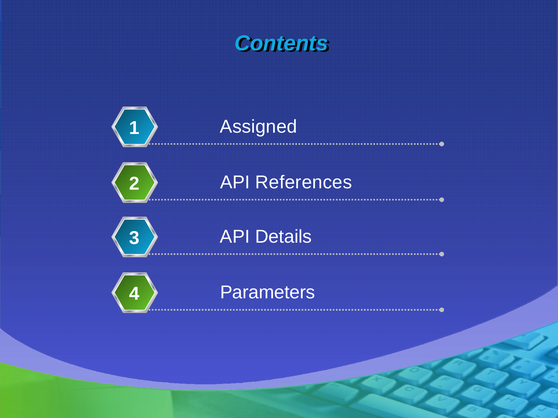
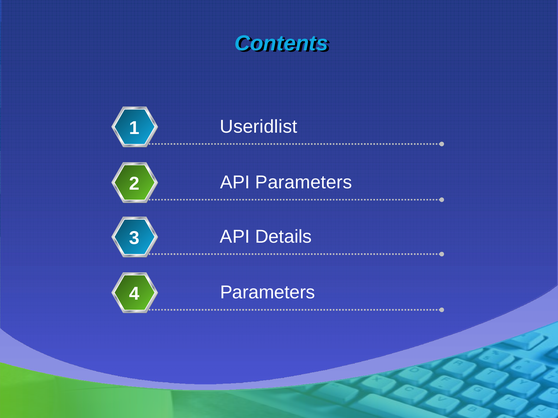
Assigned: Assigned -> Useridlist (259, 127)
API References: References -> Parameters (304, 183)
